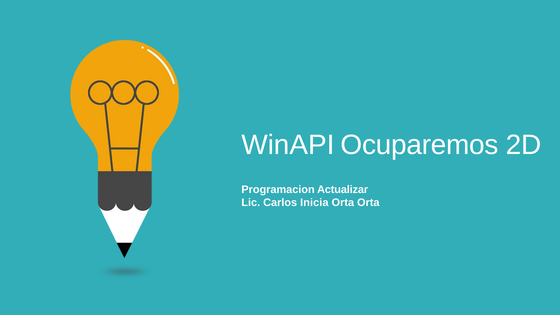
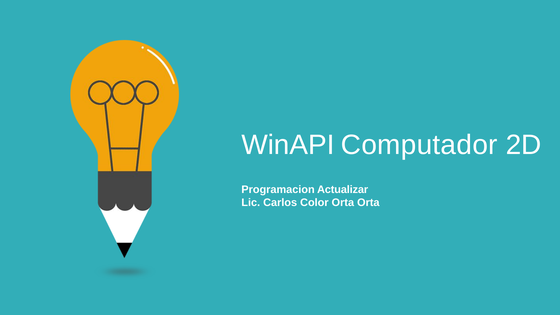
Ocuparemos: Ocuparemos -> Computador (419, 145)
Inicia: Inicia -> Color (314, 203)
